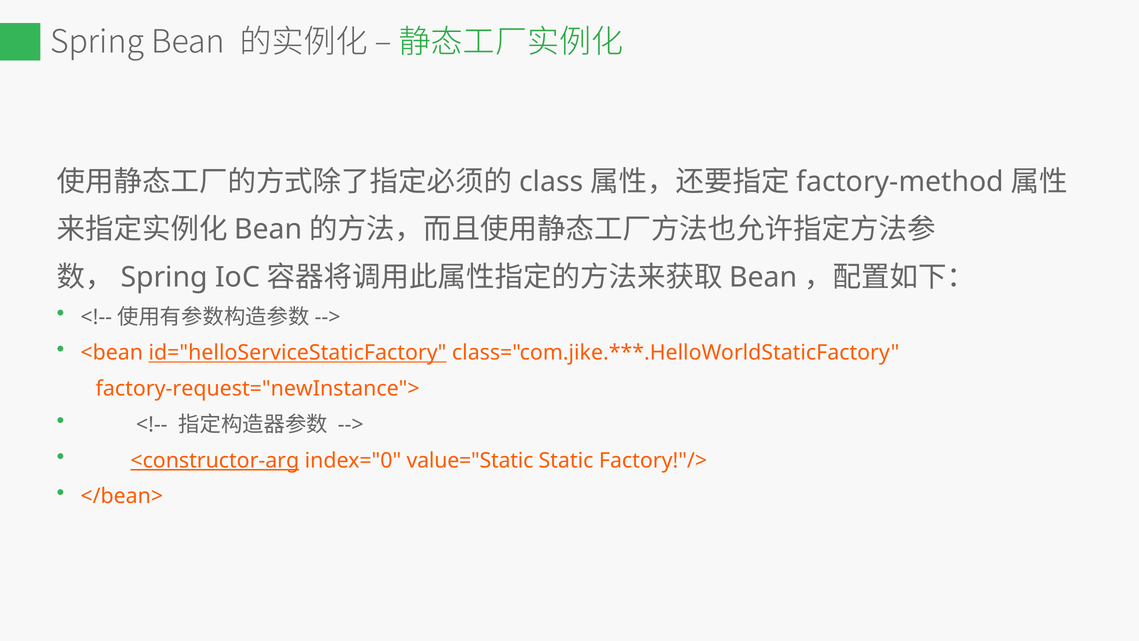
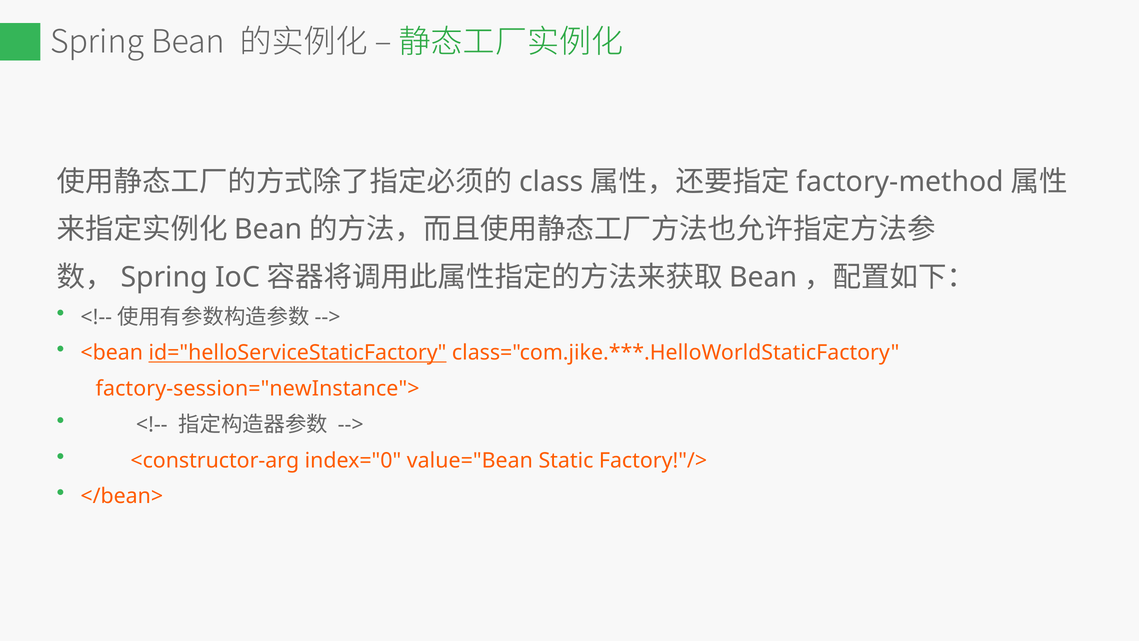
factory-request="newInstance">: factory-request="newInstance"> -> factory-session="newInstance"> (258, 389)
<constructor-arg underline: present -> none (215, 460)
value="Static: value="Static -> value="Bean (470, 460)
